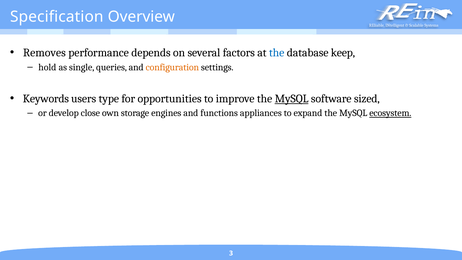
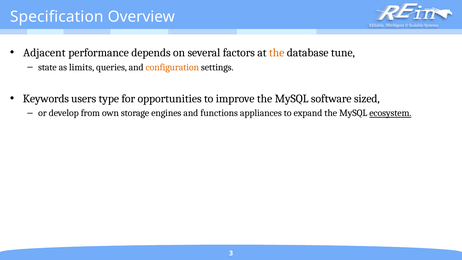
Removes: Removes -> Adjacent (44, 53)
the colour: blue -> orange (277, 53)
keep: keep -> tune (343, 53)
hold: hold -> state (47, 67)
single: single -> limits (82, 67)
MySQL underline: present -> none (292, 99)
close: close -> from (90, 113)
